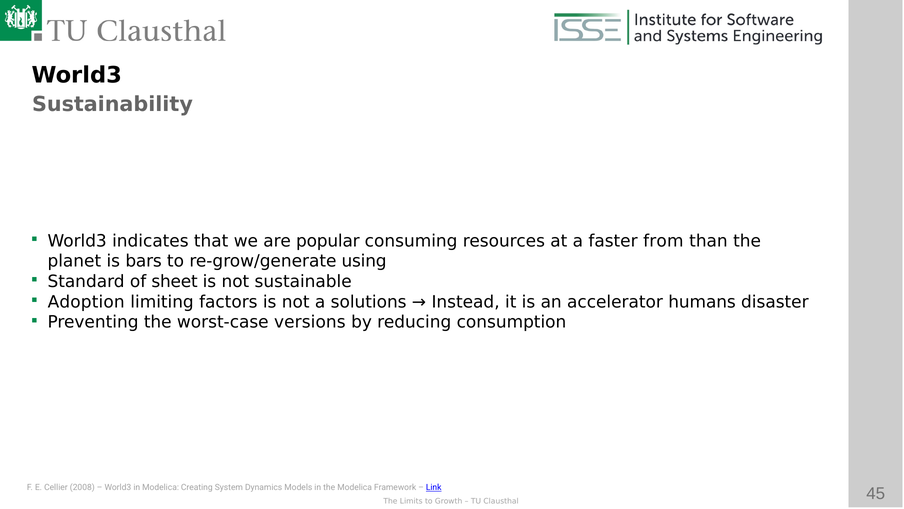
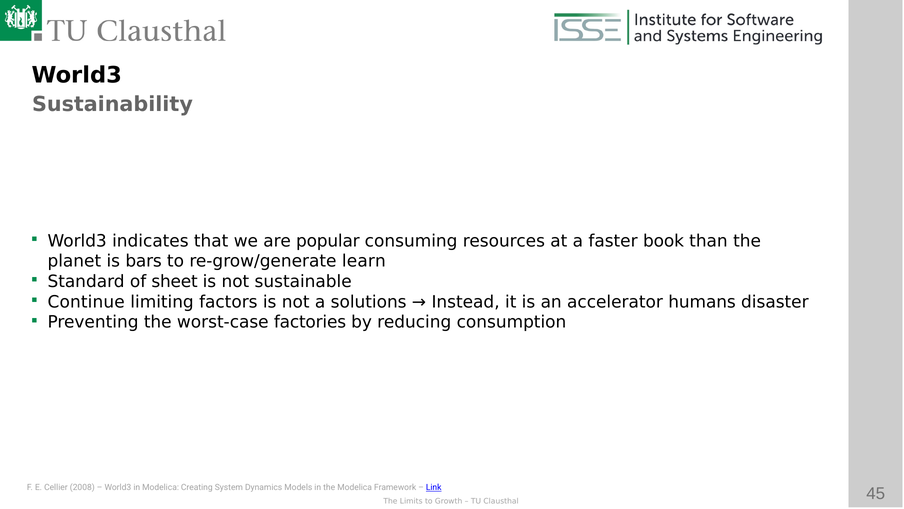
from: from -> book (664, 241)
using: using -> learn (364, 261)
Adoption: Adoption -> Continue (86, 302)
versions: versions -> factories (310, 322)
